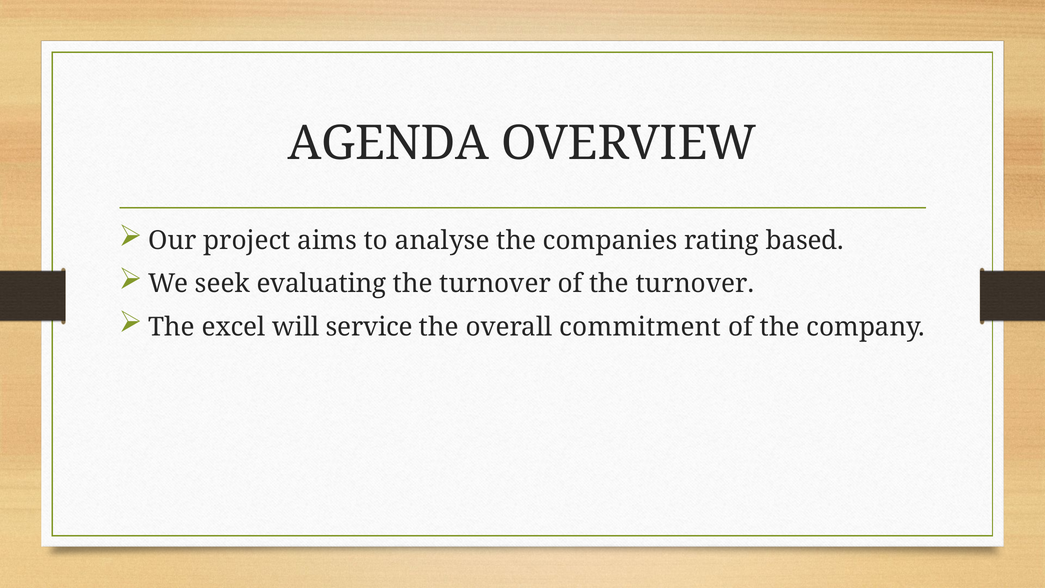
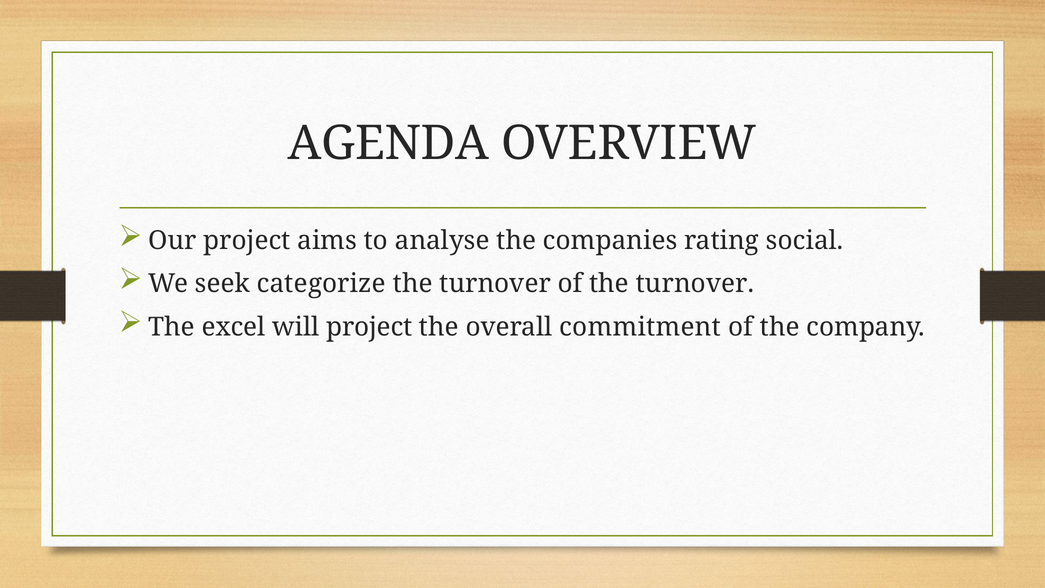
based: based -> social (805, 241)
evaluating: evaluating -> categorize (321, 284)
will service: service -> project (369, 327)
